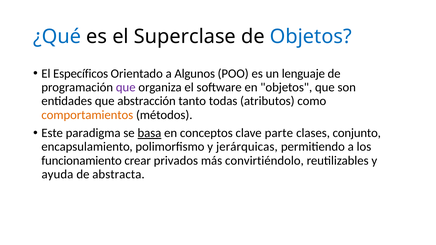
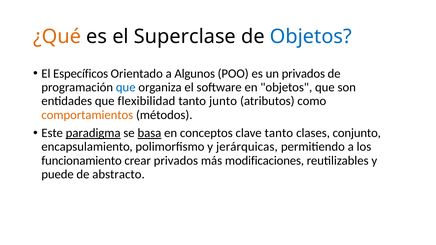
¿Qué colour: blue -> orange (57, 37)
un lenguaje: lenguaje -> privados (303, 74)
que colour: purple -> blue (126, 87)
abstracción: abstracción -> flexibilidad (146, 101)
todas: todas -> junto (223, 101)
paradigma underline: none -> present (93, 133)
clave parte: parte -> tanto (279, 133)
convirtiéndolo: convirtiéndolo -> modificaciones (265, 161)
ayuda: ayuda -> puede (58, 174)
abstracta: abstracta -> abstracto (119, 174)
